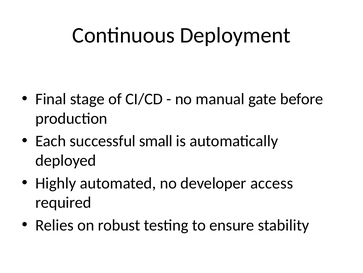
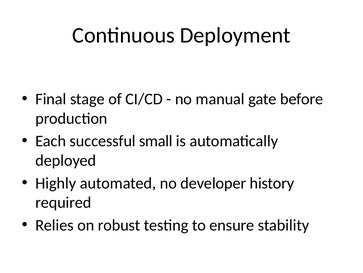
access: access -> history (272, 183)
